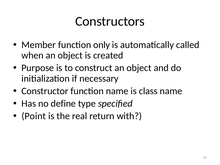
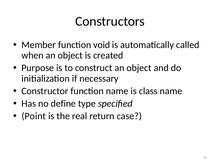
only: only -> void (102, 45)
with: with -> case (129, 116)
